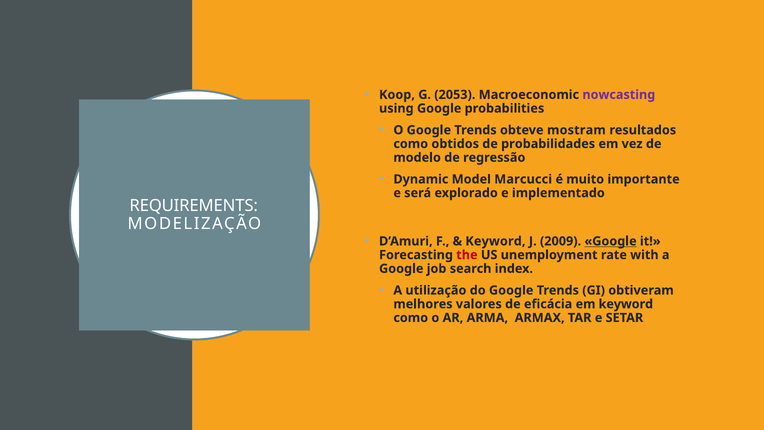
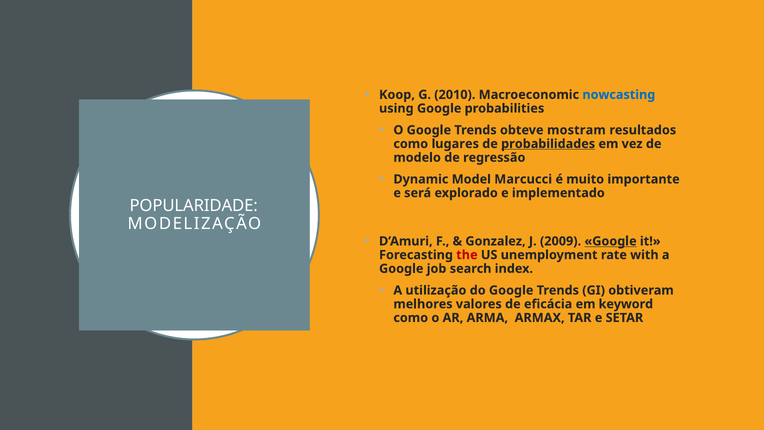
2053: 2053 -> 2010 (455, 95)
nowcasting colour: purple -> blue (619, 95)
obtidos: obtidos -> lugares (455, 144)
probabilidades underline: none -> present (548, 144)
REQUIREMENTS: REQUIREMENTS -> POPULARIDADE (194, 206)
Keyword: Keyword -> Gonzalez (495, 241)
